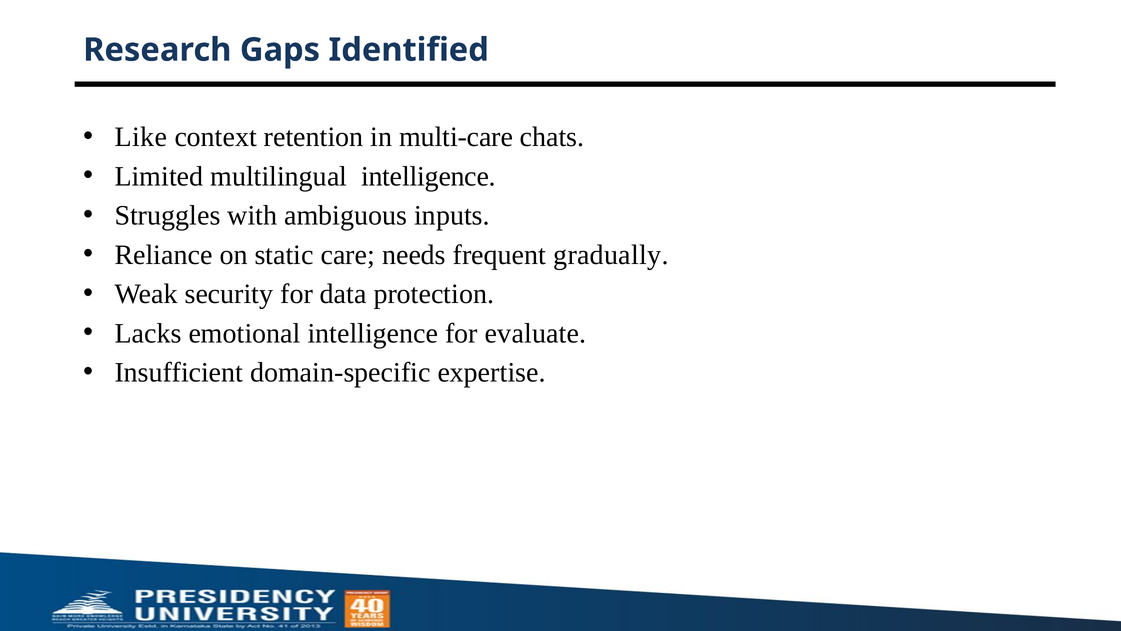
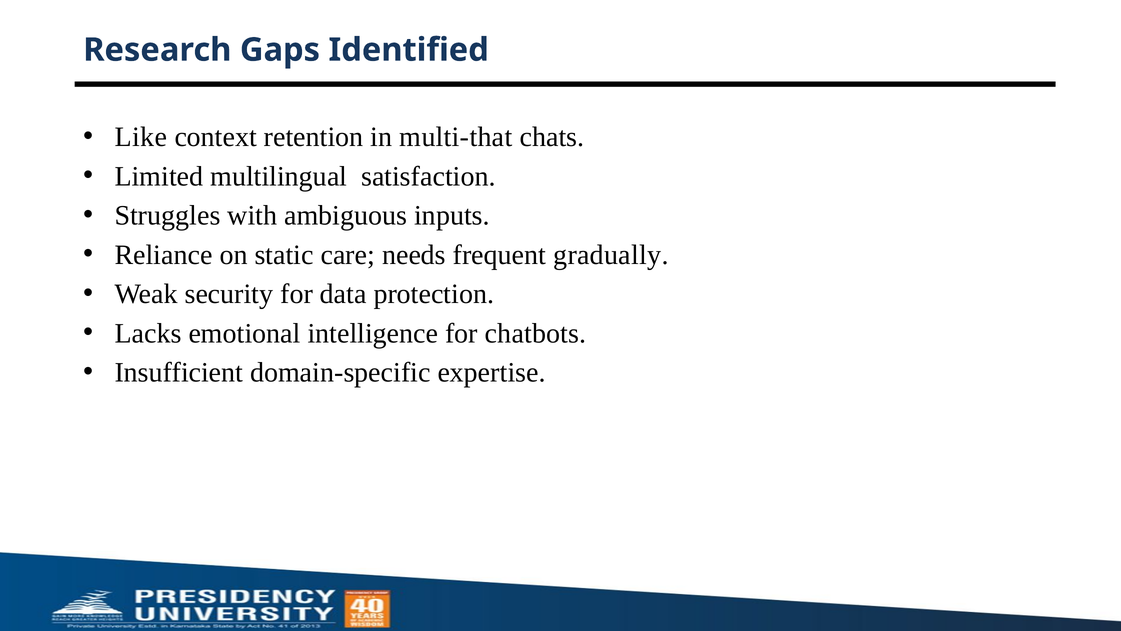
multi-care: multi-care -> multi-that (456, 137)
multilingual intelligence: intelligence -> satisfaction (428, 176)
evaluate: evaluate -> chatbots (536, 333)
